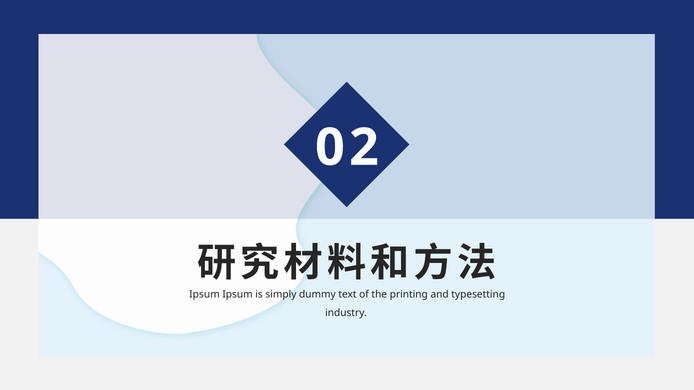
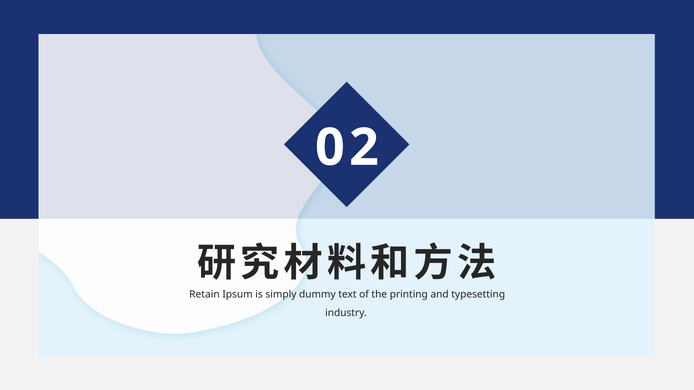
Ipsum: Ipsum -> Retain (204, 295)
